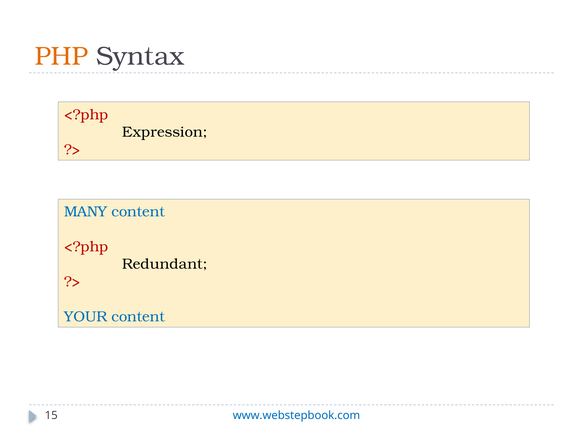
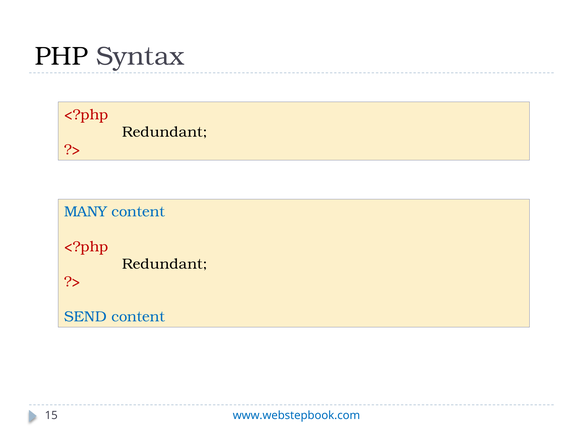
PHP colour: orange -> black (61, 56)
Expression: Expression -> Redundant (165, 132)
YOUR: YOUR -> SEND (85, 317)
